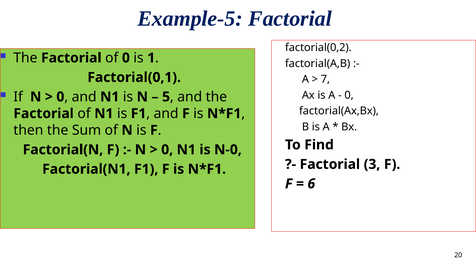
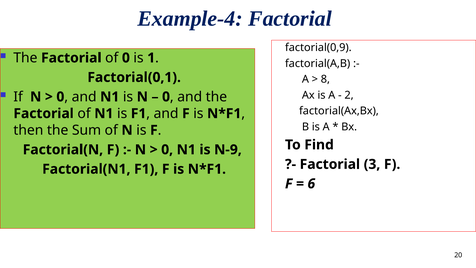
Example-5: Example-5 -> Example-4 (190, 19)
factorial(0,2: factorial(0,2 -> factorial(0,9 (318, 47)
7: 7 -> 8 (325, 79)
5: 5 -> 0 (166, 97)
0: 0 -> 2 (349, 95)
N-0: N-0 -> N-9 (228, 150)
